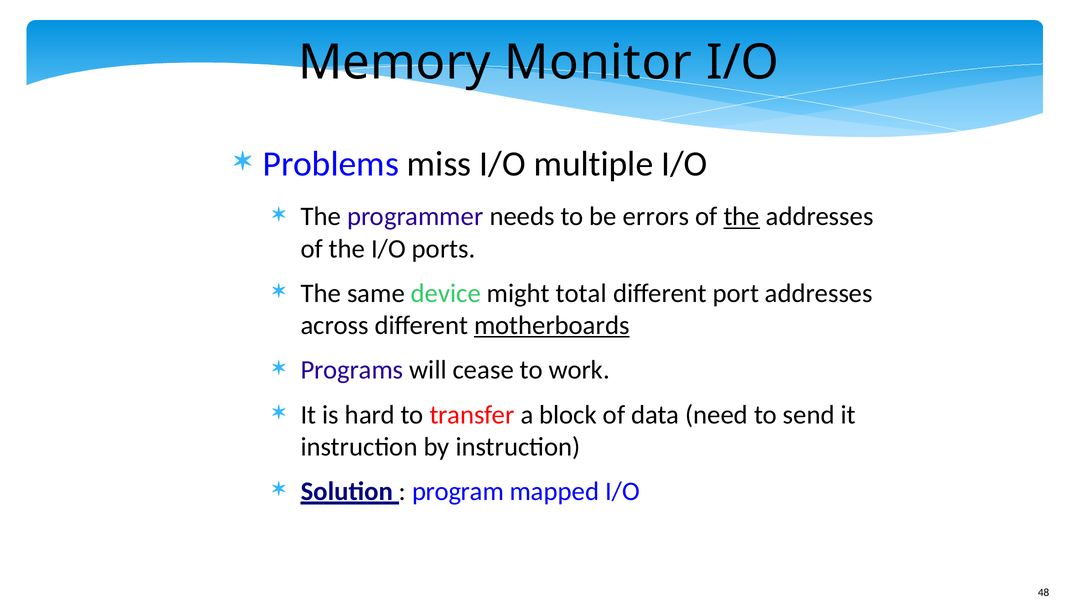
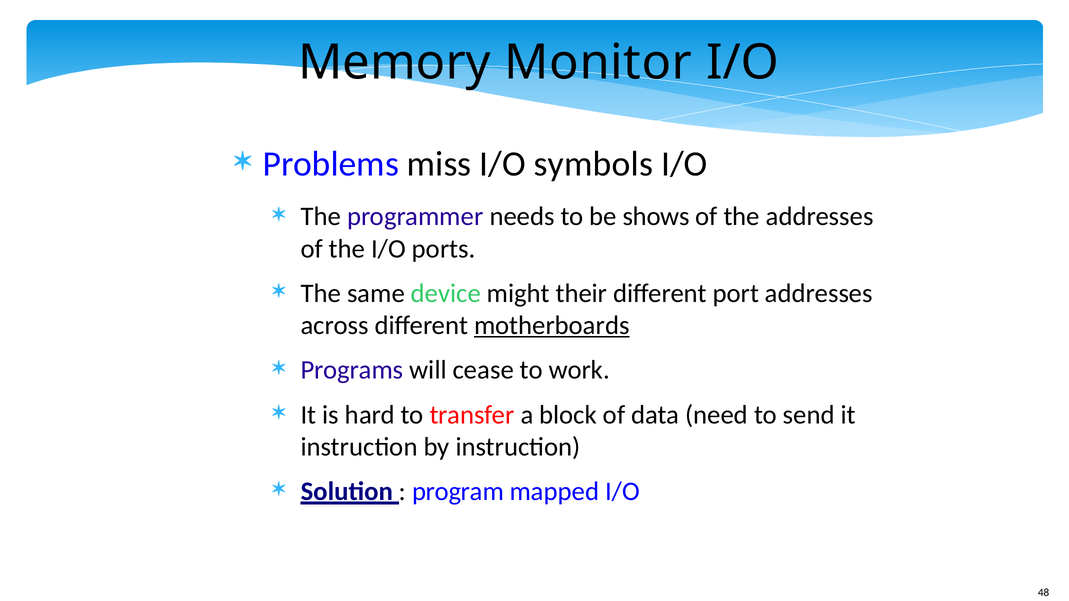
multiple: multiple -> symbols (593, 164)
errors: errors -> shows (656, 217)
the underline: present -> none (742, 217)
total: total -> their (581, 294)
